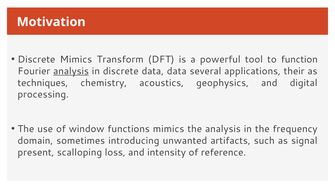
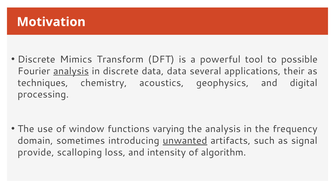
function: function -> possible (299, 60)
functions mimics: mimics -> varying (169, 129)
unwanted underline: none -> present (185, 141)
present: present -> provide (36, 153)
reference: reference -> algorithm (223, 153)
